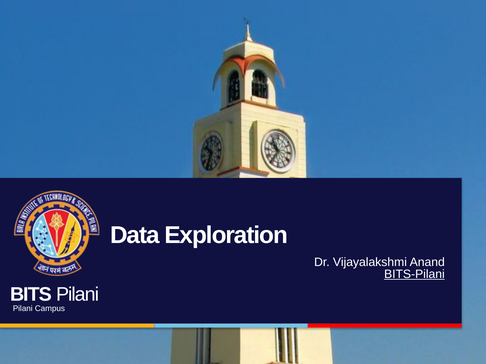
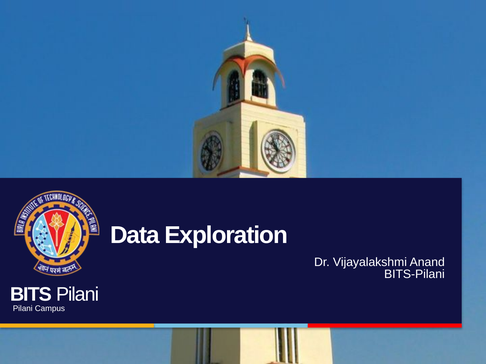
BITS-Pilani underline: present -> none (414, 275)
